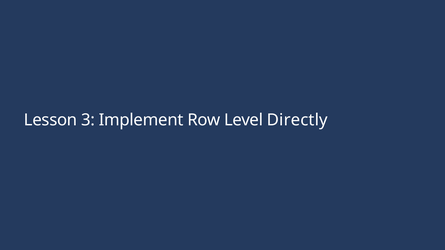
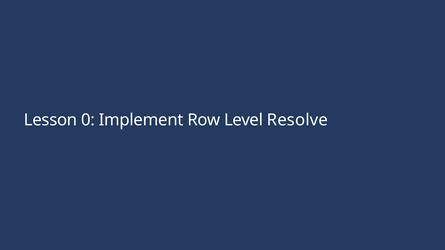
3: 3 -> 0 (88, 120)
Directly: Directly -> Resolve (297, 120)
